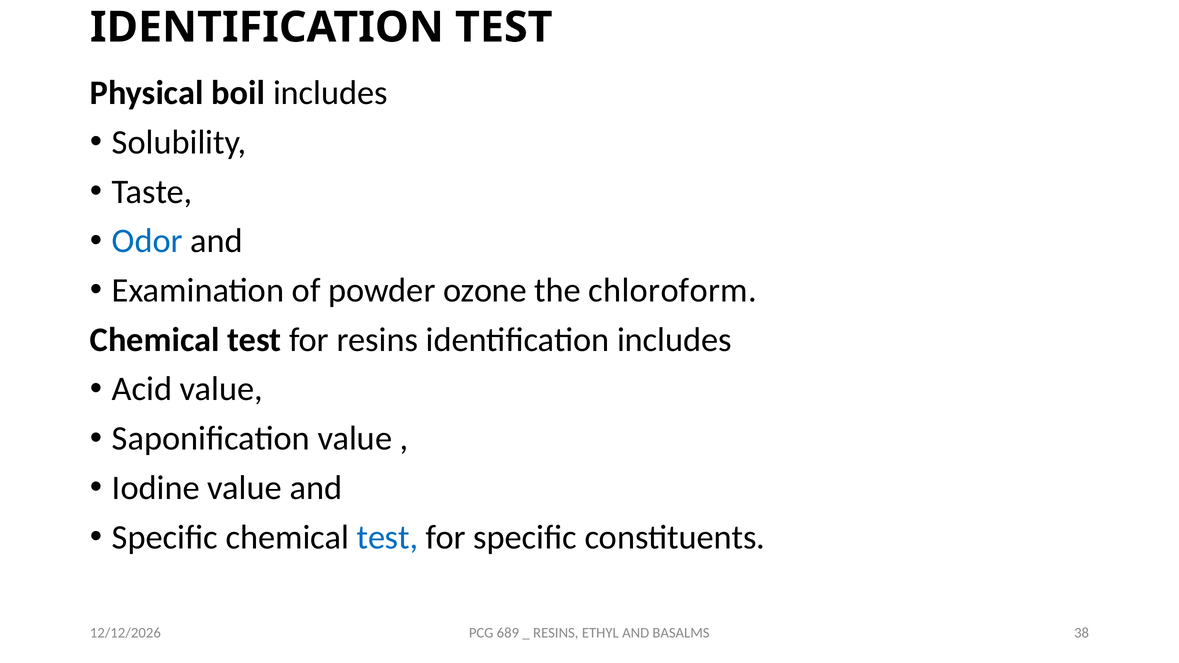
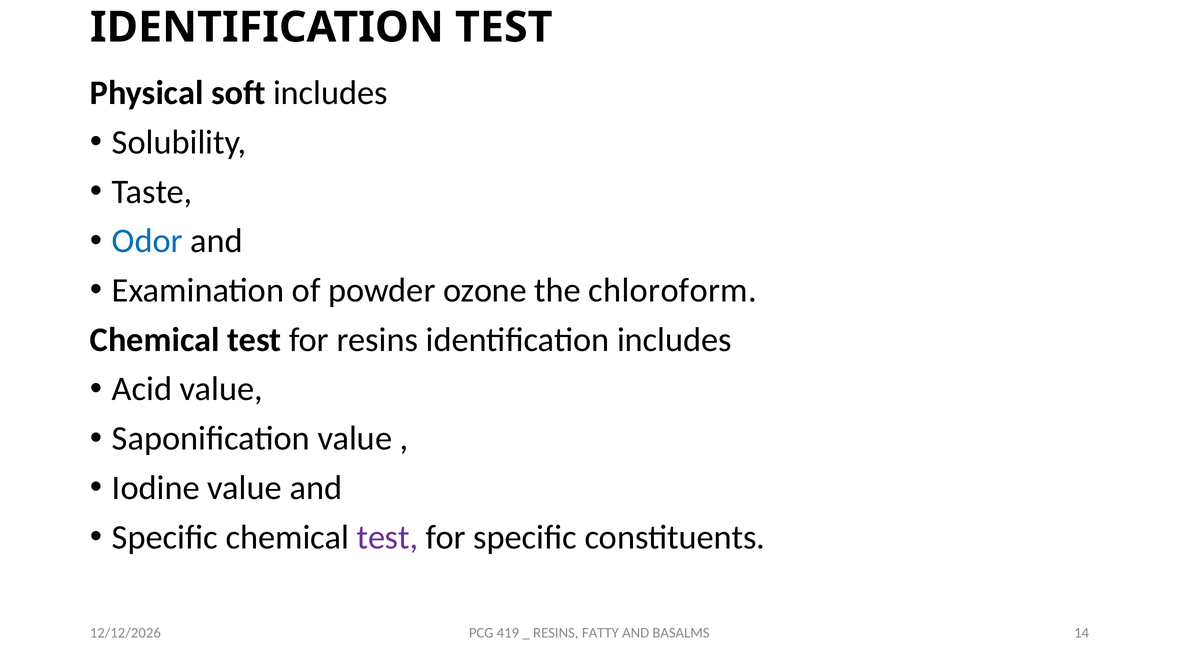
boil: boil -> soft (238, 93)
test colour: blue -> purple (387, 537)
689: 689 -> 419 (508, 633)
ETHYL: ETHYL -> FATTY (600, 633)
38: 38 -> 14 (1082, 633)
